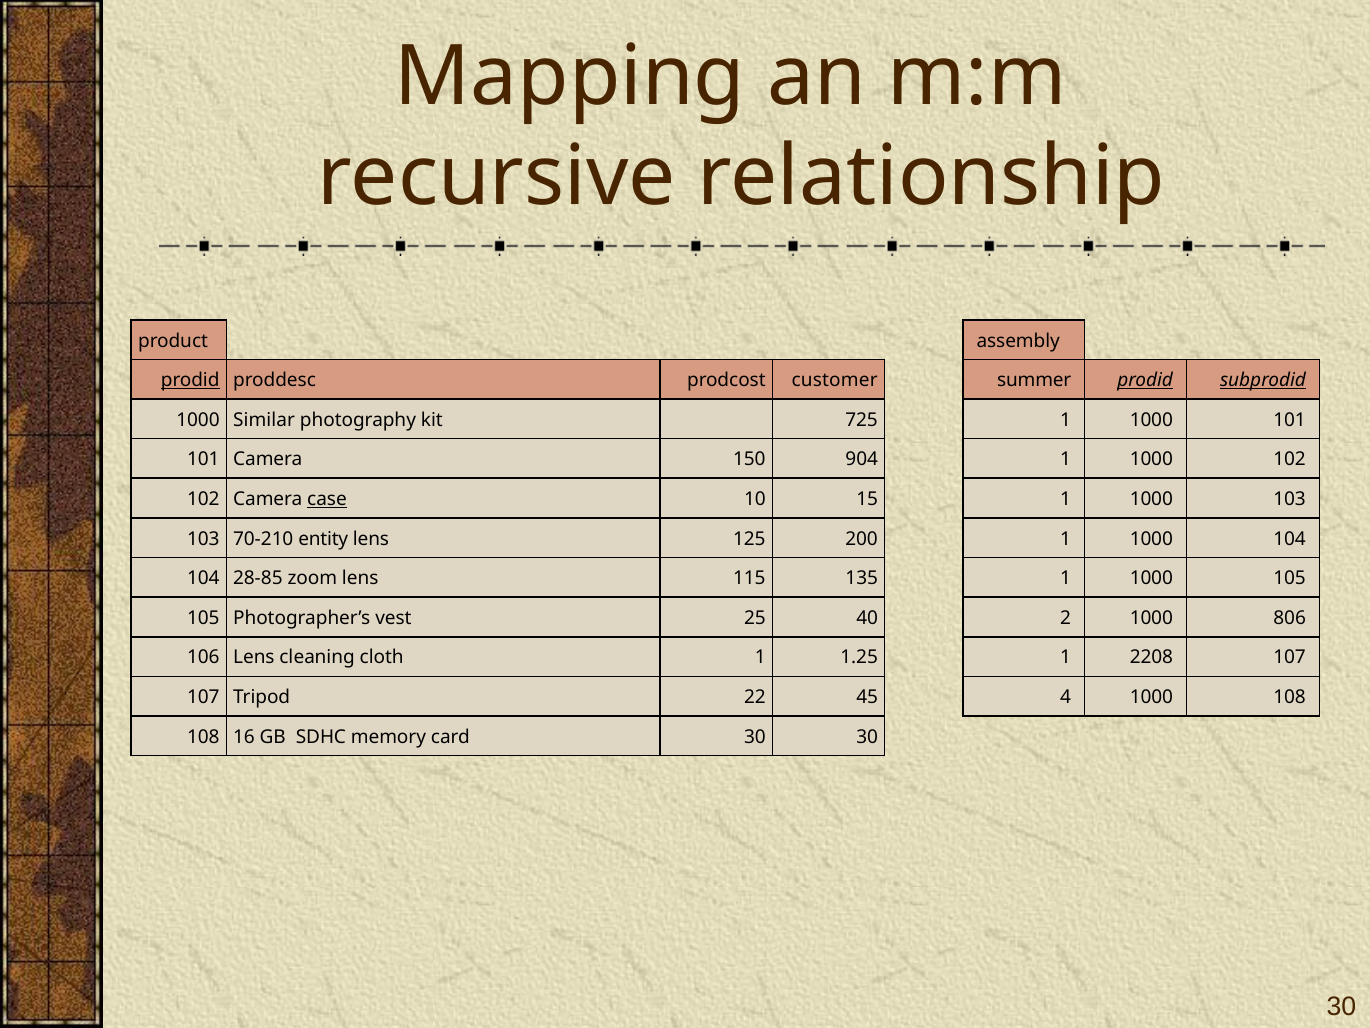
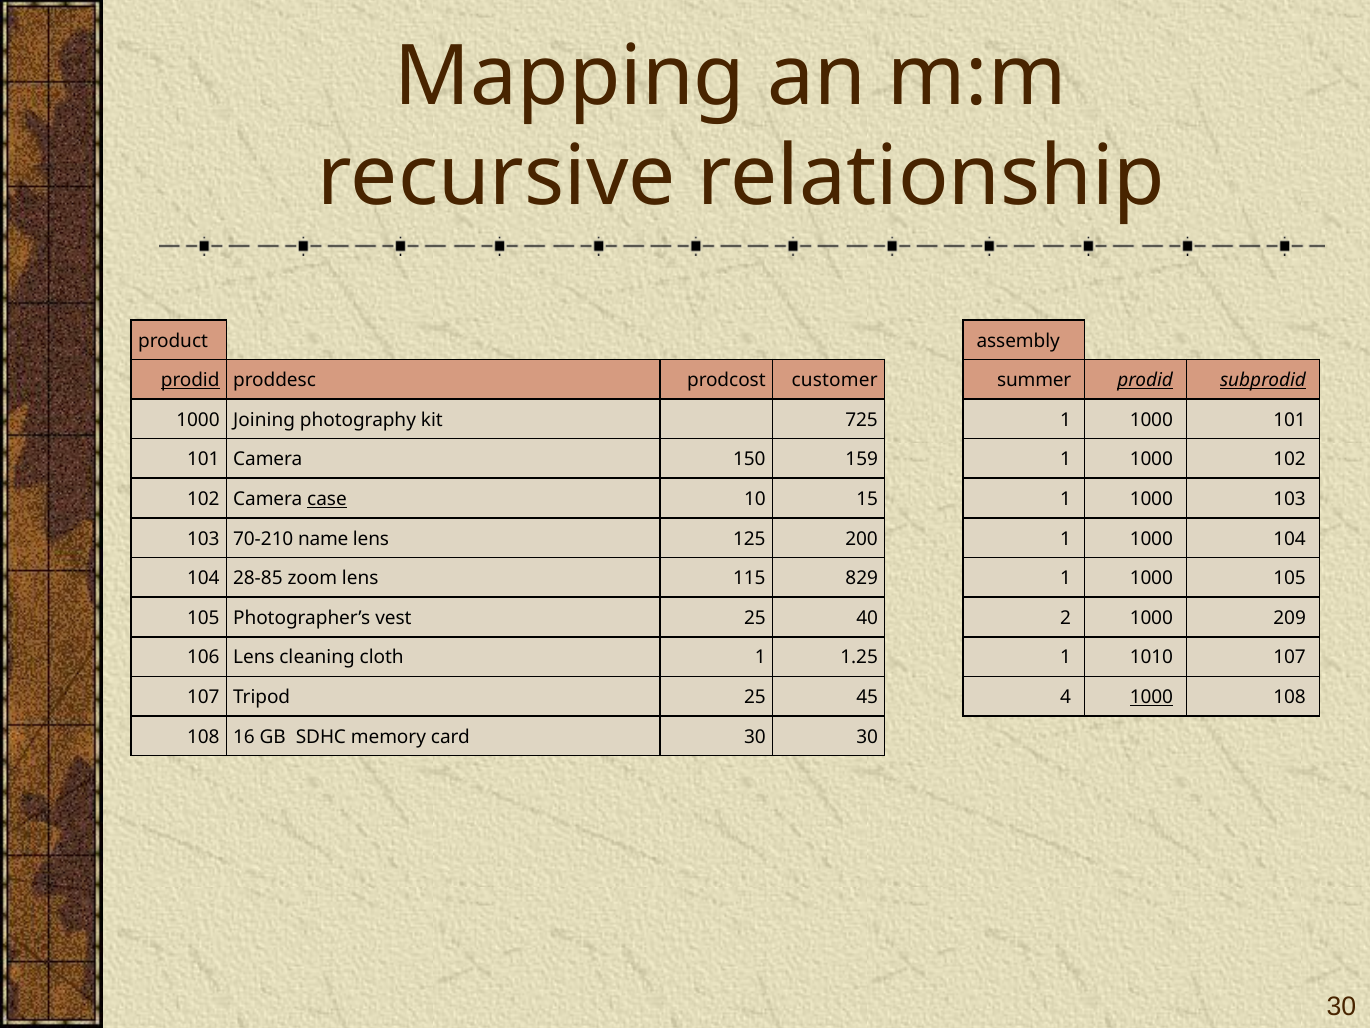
Similar: Similar -> Joining (264, 420)
904: 904 -> 159 (862, 459)
entity: entity -> name (323, 539)
135: 135 -> 829 (862, 578)
806: 806 -> 209 (1290, 618)
2208: 2208 -> 1010 (1151, 657)
Tripod 22: 22 -> 25 (755, 697)
1000 underline: none -> present (1151, 697)
